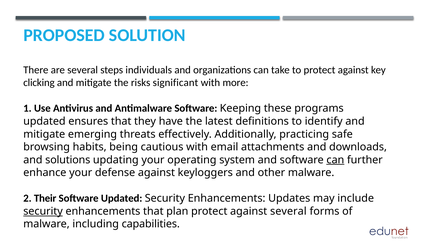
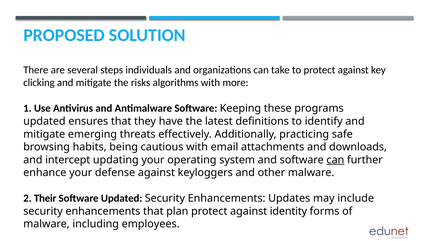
significant: significant -> algorithms (176, 83)
solutions: solutions -> intercept (68, 160)
security underline: present -> none (43, 212)
against several: several -> identity (288, 212)
capabilities: capabilities -> employees (151, 224)
